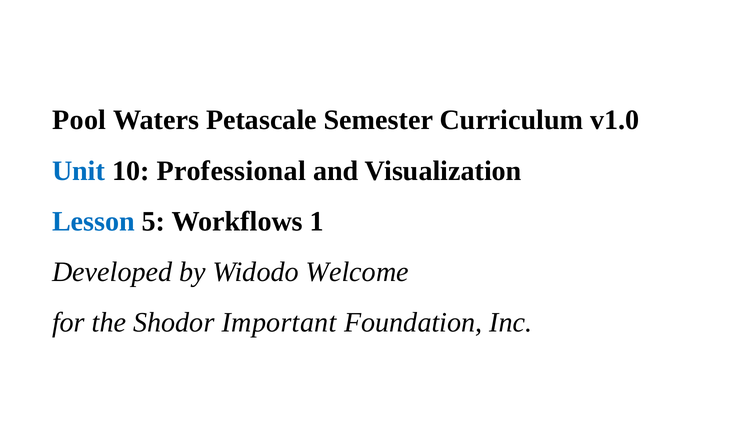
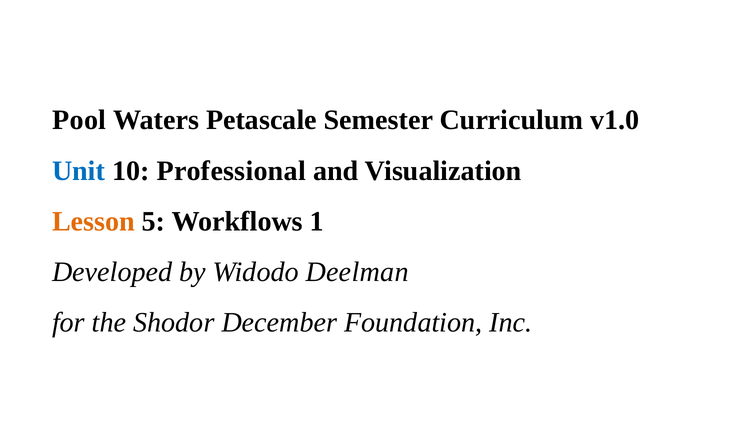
Lesson colour: blue -> orange (93, 221)
Welcome: Welcome -> Deelman (357, 272)
Important: Important -> December (279, 323)
